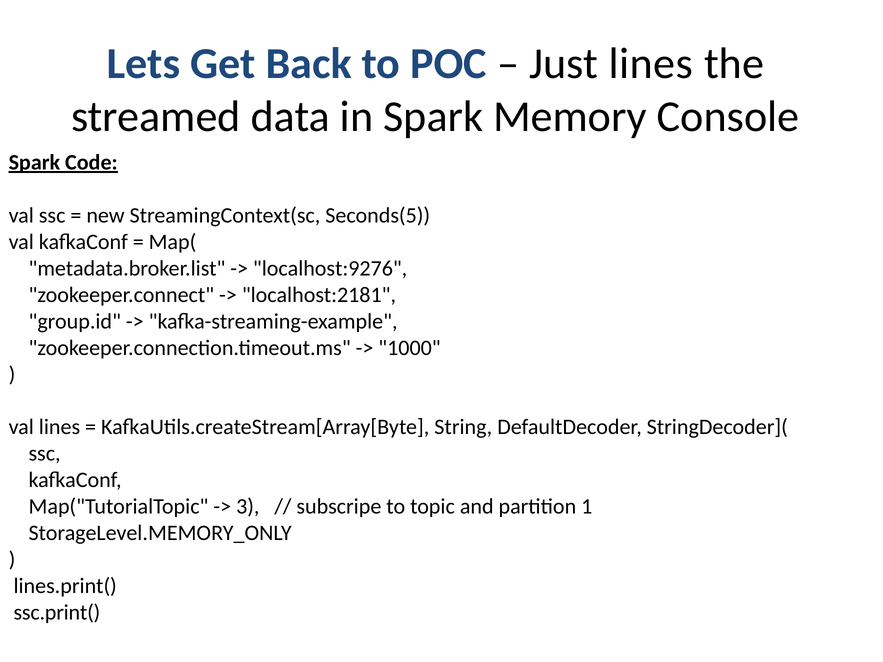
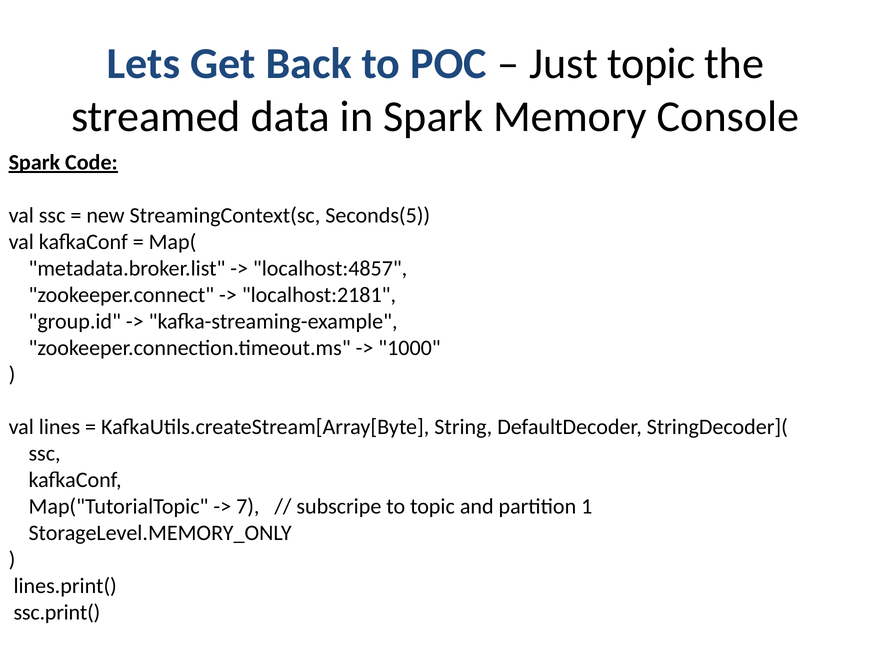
Just lines: lines -> topic (651, 64)
localhost:9276: localhost:9276 -> localhost:4857 (330, 268)
3: 3 -> 7 (248, 507)
